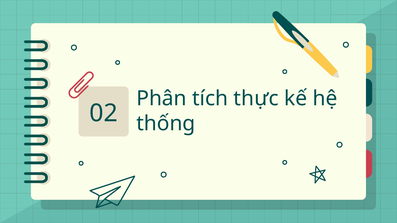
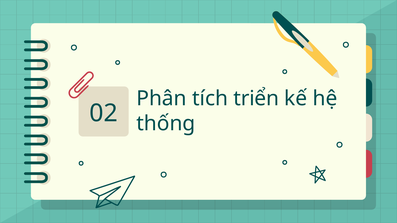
thực: thực -> triển (256, 99)
